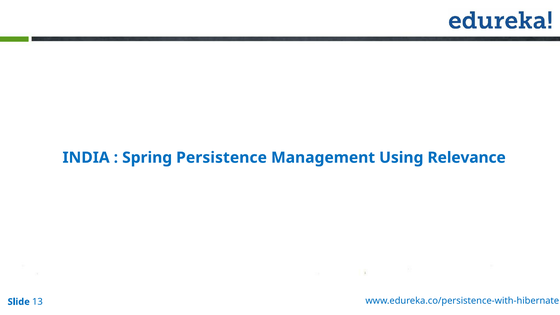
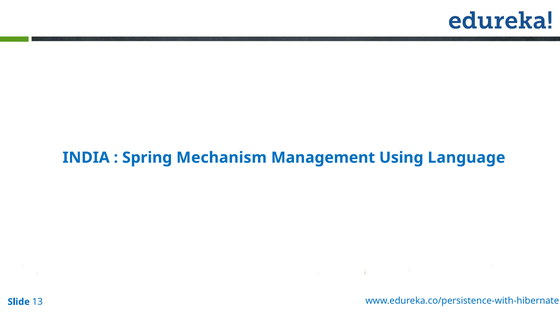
Persistence: Persistence -> Mechanism (222, 158)
Relevance: Relevance -> Language (466, 158)
